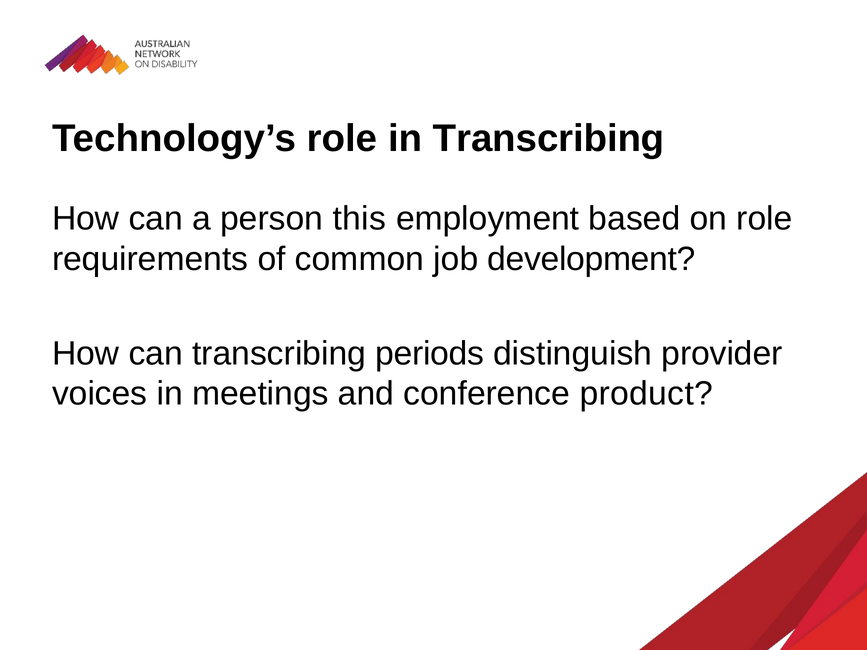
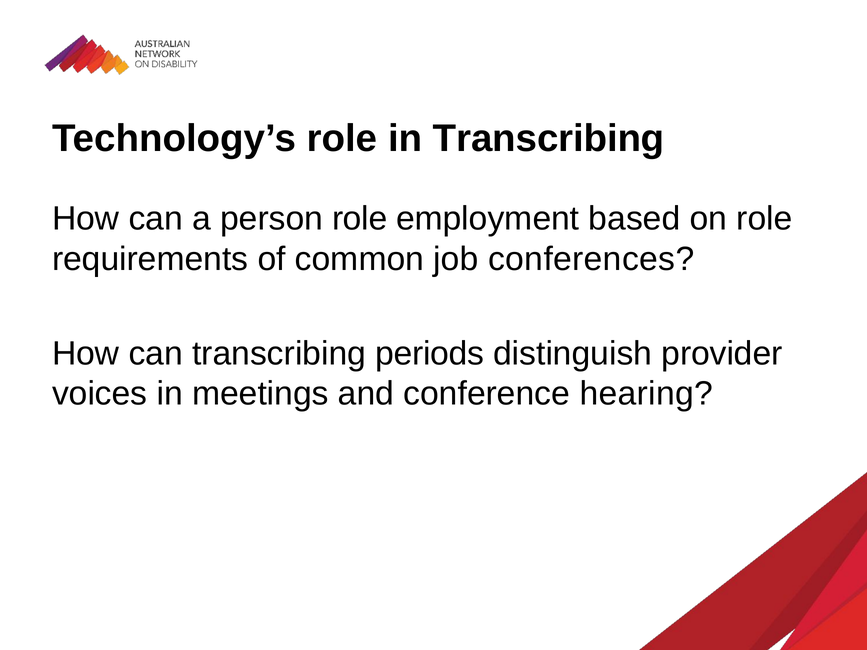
person this: this -> role (360, 219)
development: development -> conferences (591, 259)
product: product -> hearing (646, 394)
